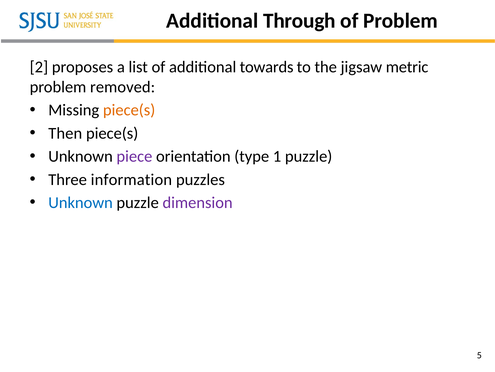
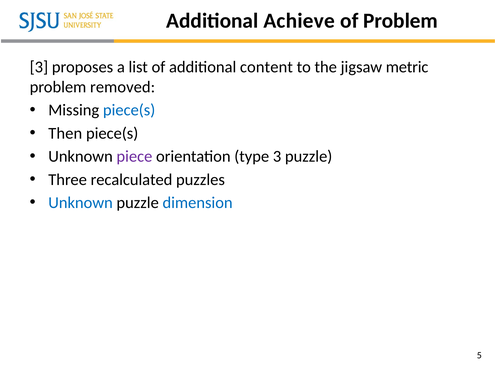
Through: Through -> Achieve (299, 21)
2: 2 -> 3 (39, 67)
towards: towards -> content (266, 67)
piece(s colour: orange -> blue (129, 110)
type 1: 1 -> 3 (277, 156)
information: information -> recalculated (131, 179)
dimension colour: purple -> blue (198, 202)
